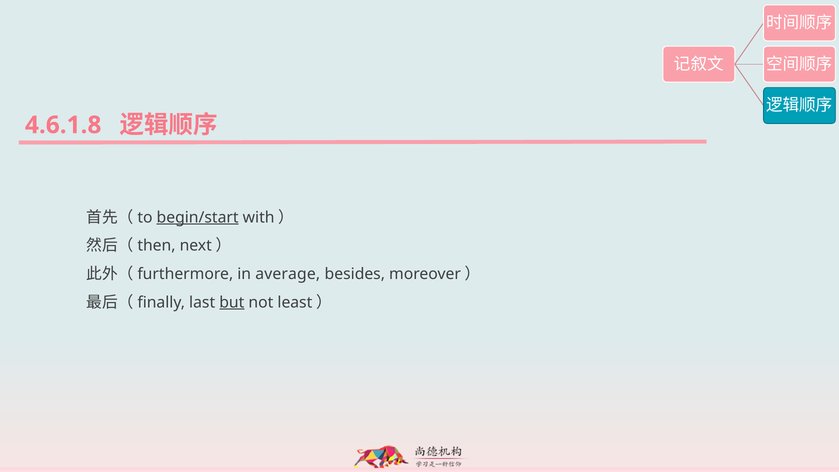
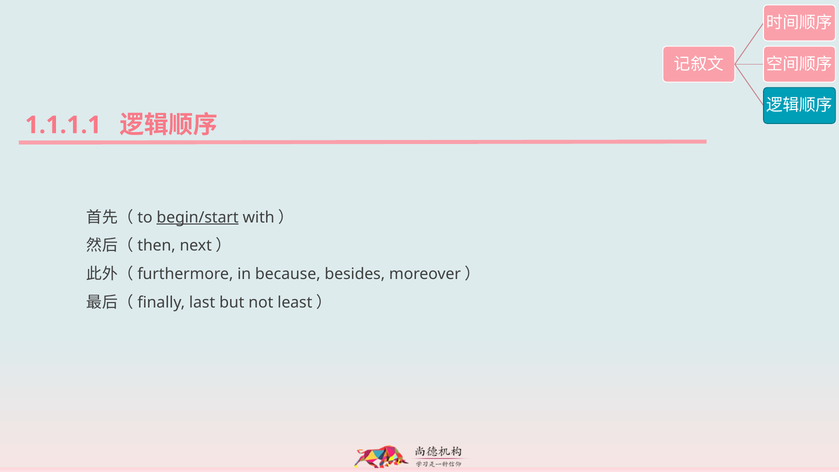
4.6.1.8: 4.6.1.8 -> 1.1.1.1 (63, 125)
average: average -> because (288, 274)
but underline: present -> none (232, 302)
